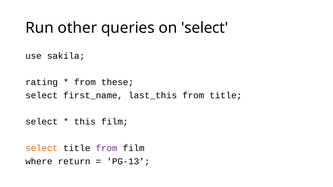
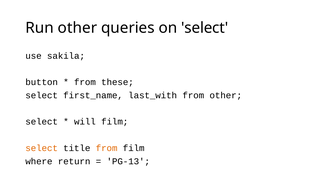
rating: rating -> button (42, 82)
last_this: last_this -> last_with (153, 96)
from title: title -> other (226, 96)
this: this -> will (85, 122)
from colour: purple -> orange (107, 148)
